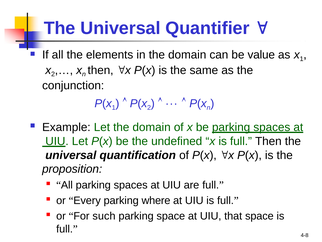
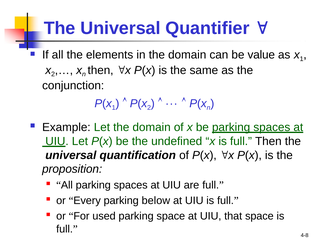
where: where -> below (156, 200)
such: such -> used (104, 216)
